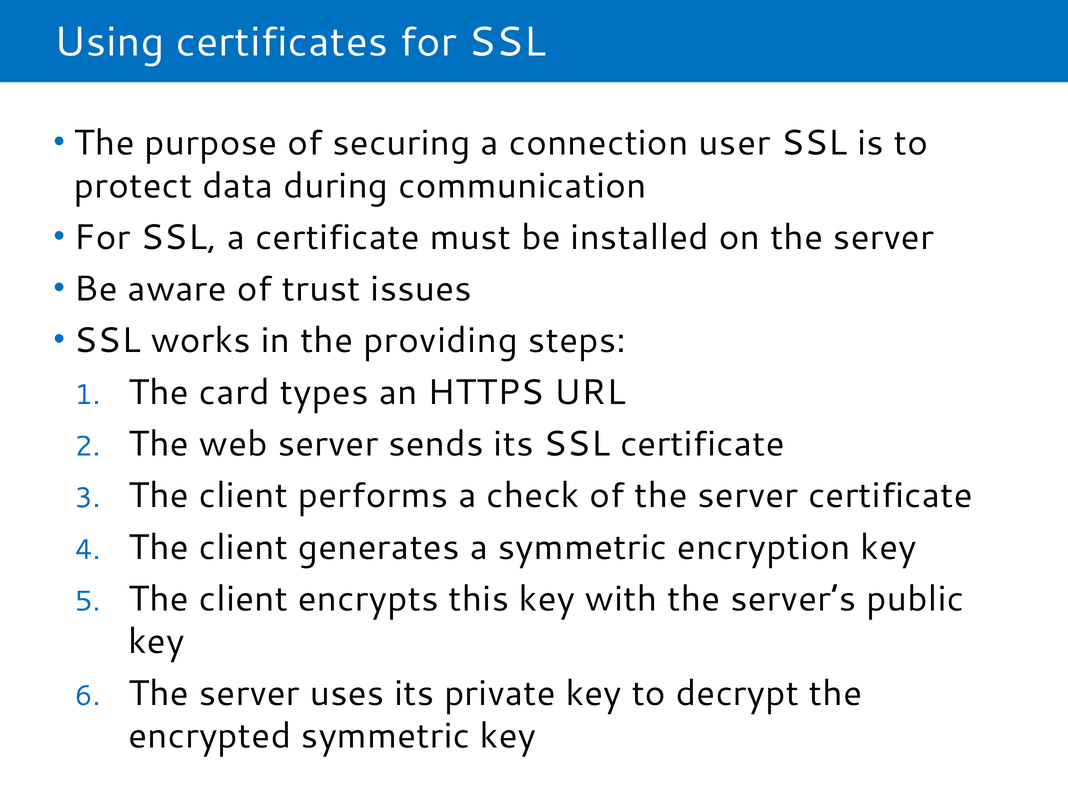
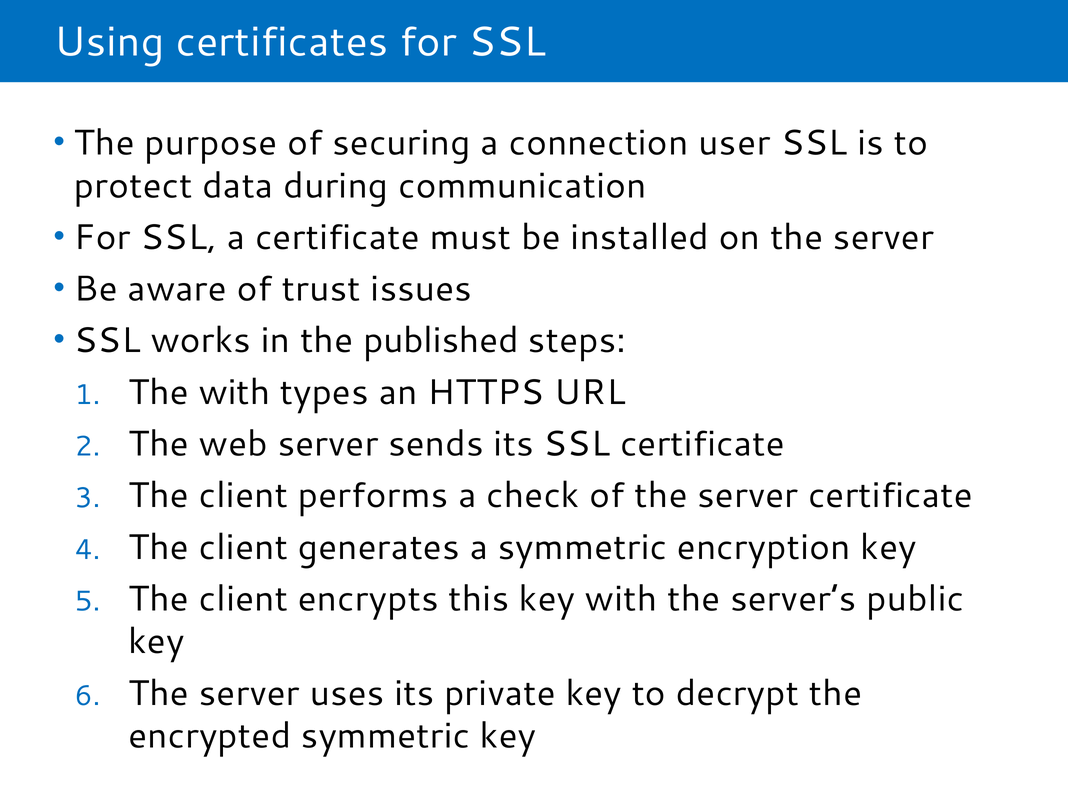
providing: providing -> published (441, 341)
The card: card -> with (235, 392)
